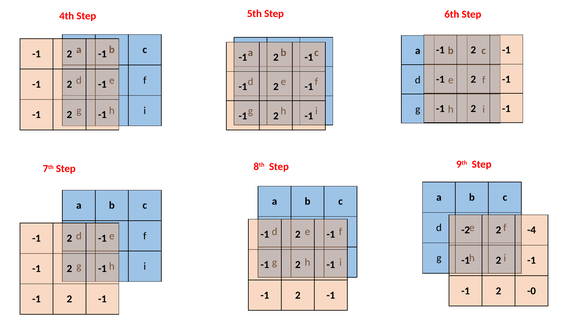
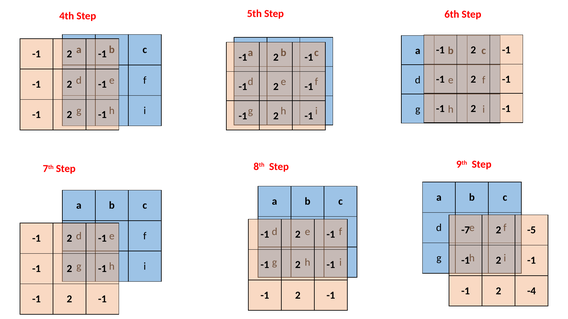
-2: -2 -> -7 (466, 230)
-4: -4 -> -5 (532, 230)
-0: -0 -> -4 (532, 291)
